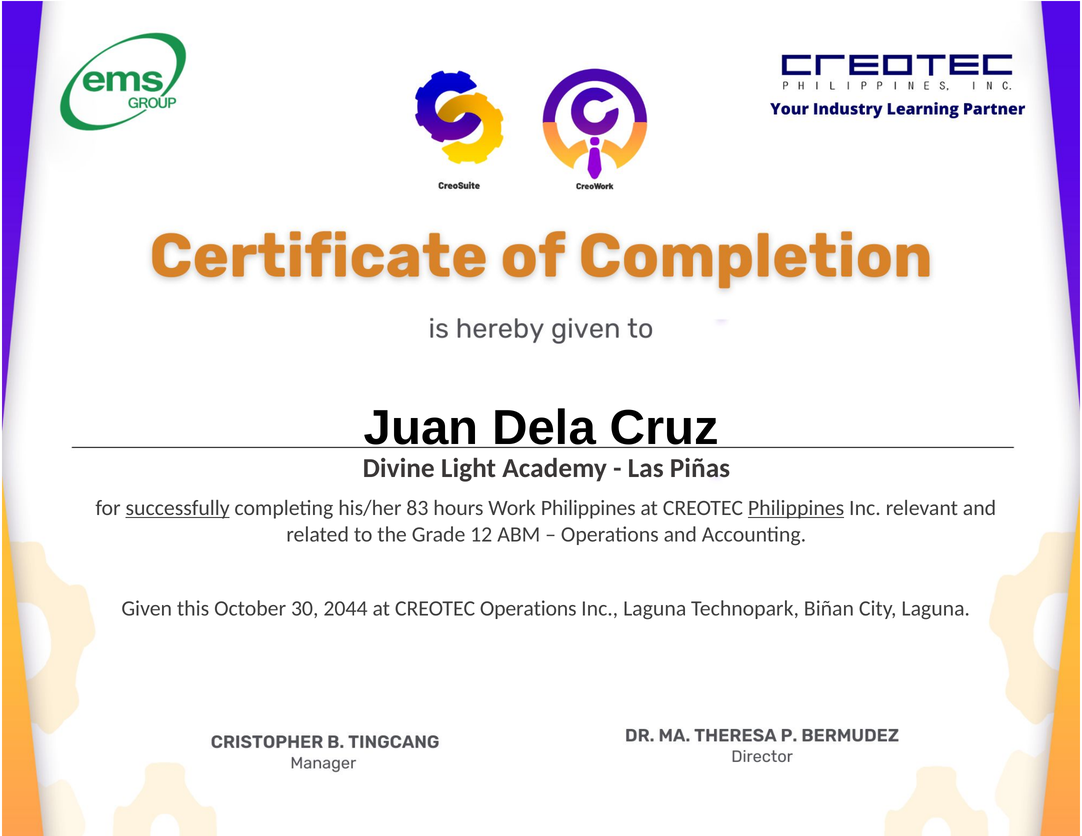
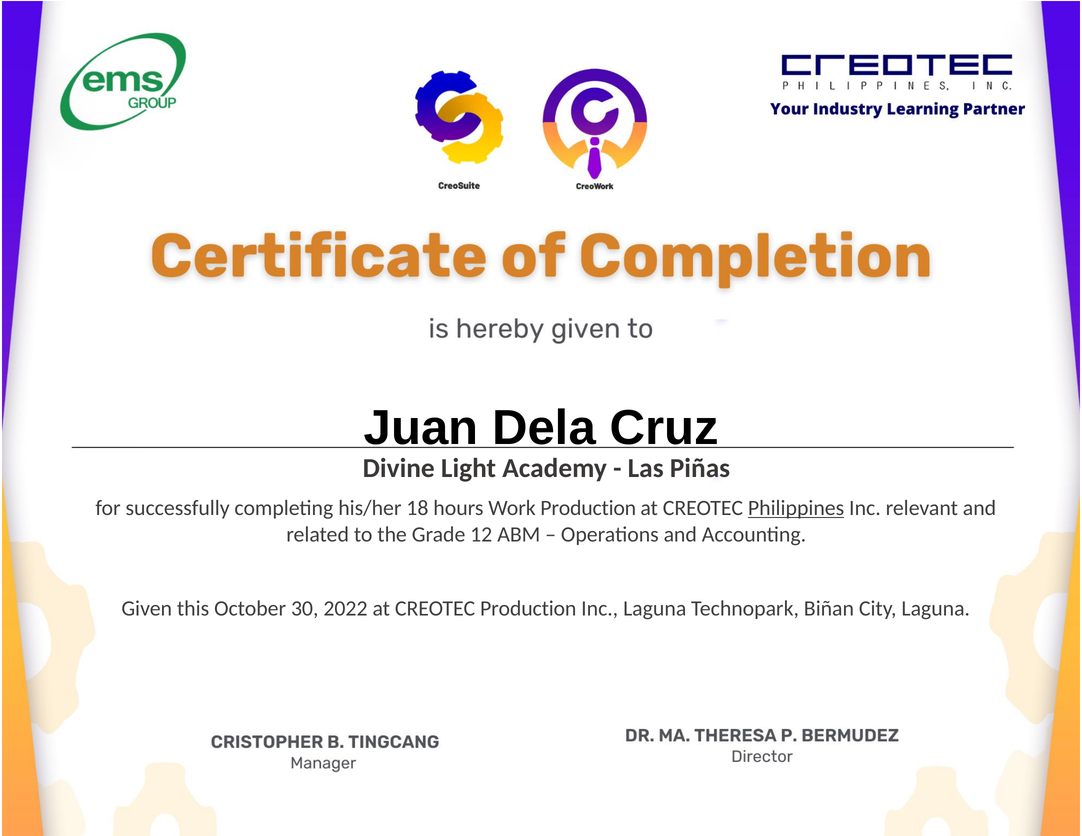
successfully underline: present -> none (178, 508)
83: 83 -> 18 (417, 508)
Work Philippines: Philippines -> Production (588, 508)
2044: 2044 -> 2022 (346, 609)
CREOTEC Operations: Operations -> Production (528, 609)
